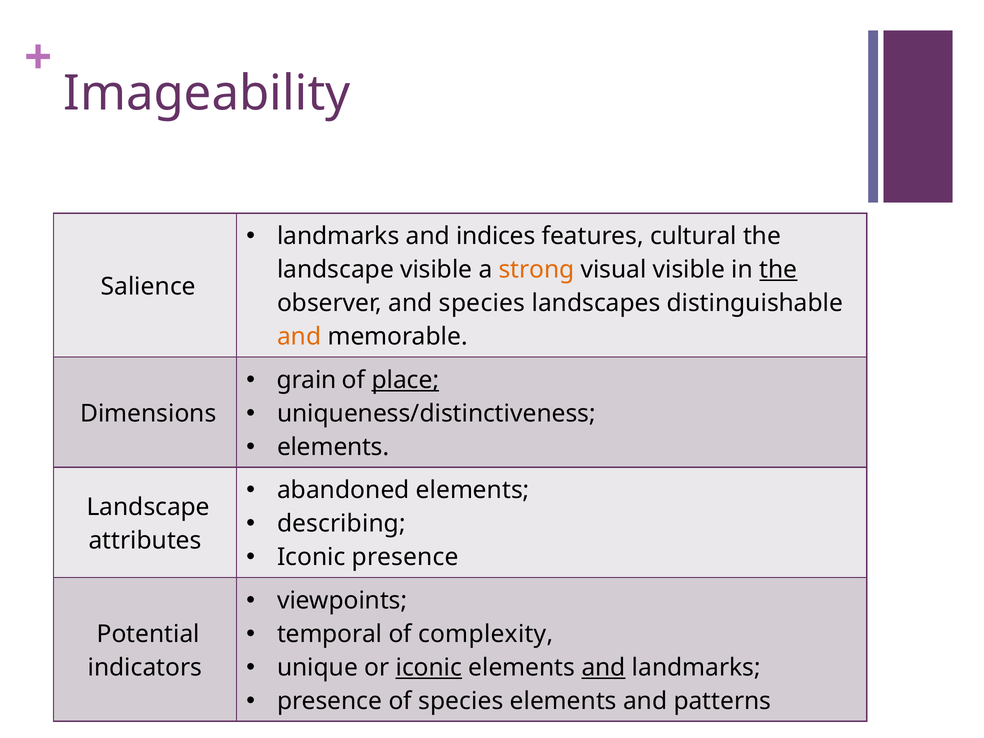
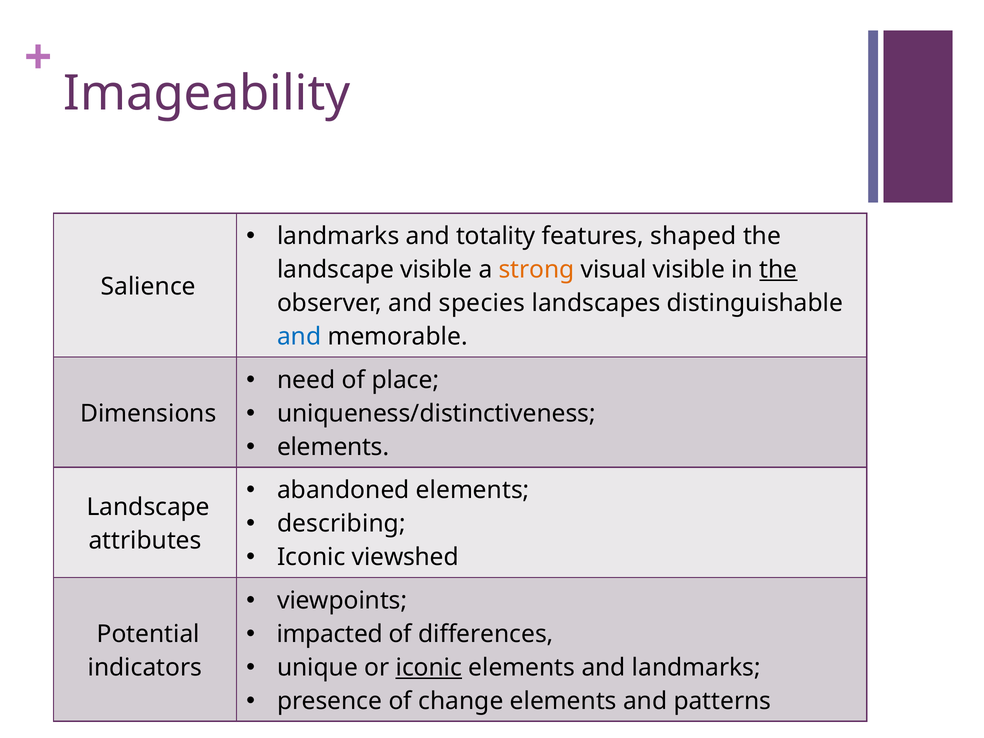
indices: indices -> totality (496, 236)
cultural: cultural -> shaped (693, 236)
and colour: orange -> blue (299, 337)
grain: grain -> need (306, 380)
place underline: present -> none (405, 380)
Iconic presence: presence -> viewshed (405, 557)
temporal: temporal -> impacted (330, 634)
complexity: complexity -> differences (486, 634)
and underline: present -> none (604, 668)
of species: species -> change (461, 701)
